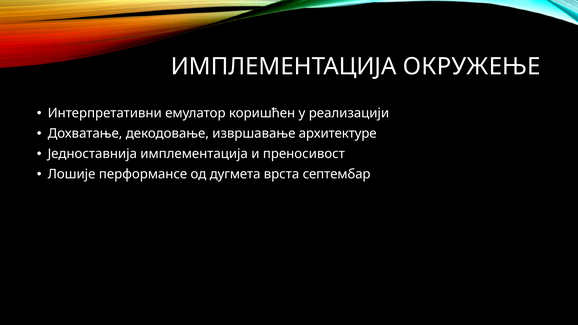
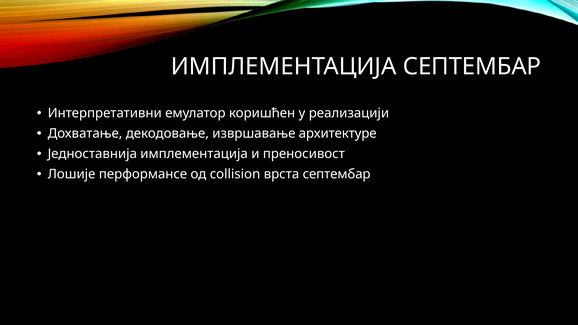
ИМПЛЕМЕНТАЦИЈА ОКРУЖЕЊЕ: ОКРУЖЕЊЕ -> СЕПТЕМБАР (472, 67)
дугмета: дугмета -> collision (235, 174)
